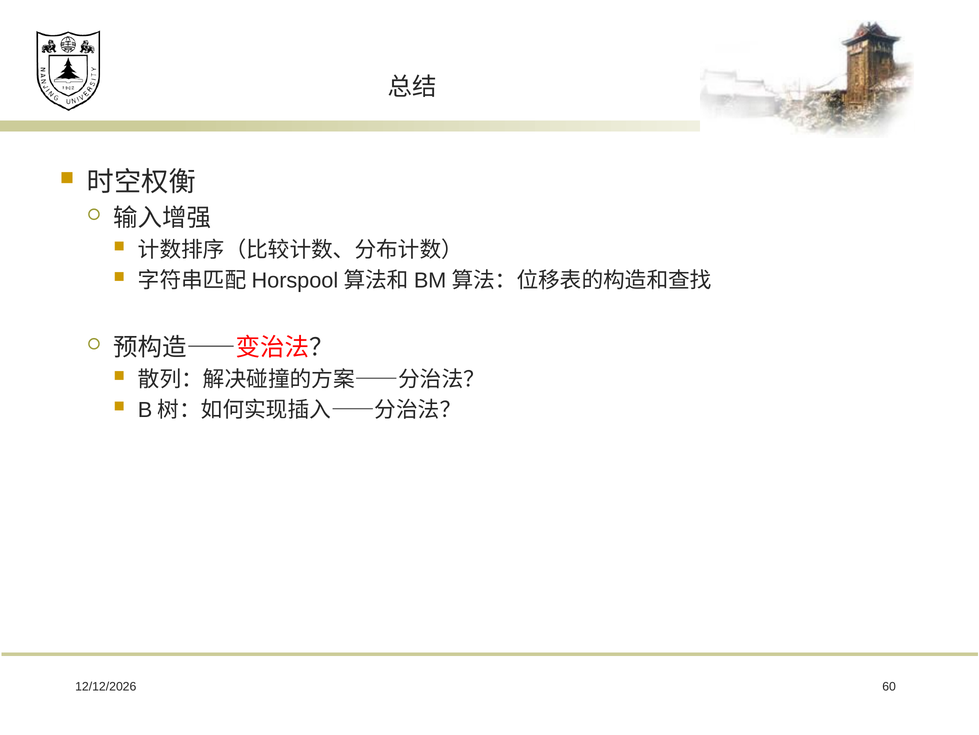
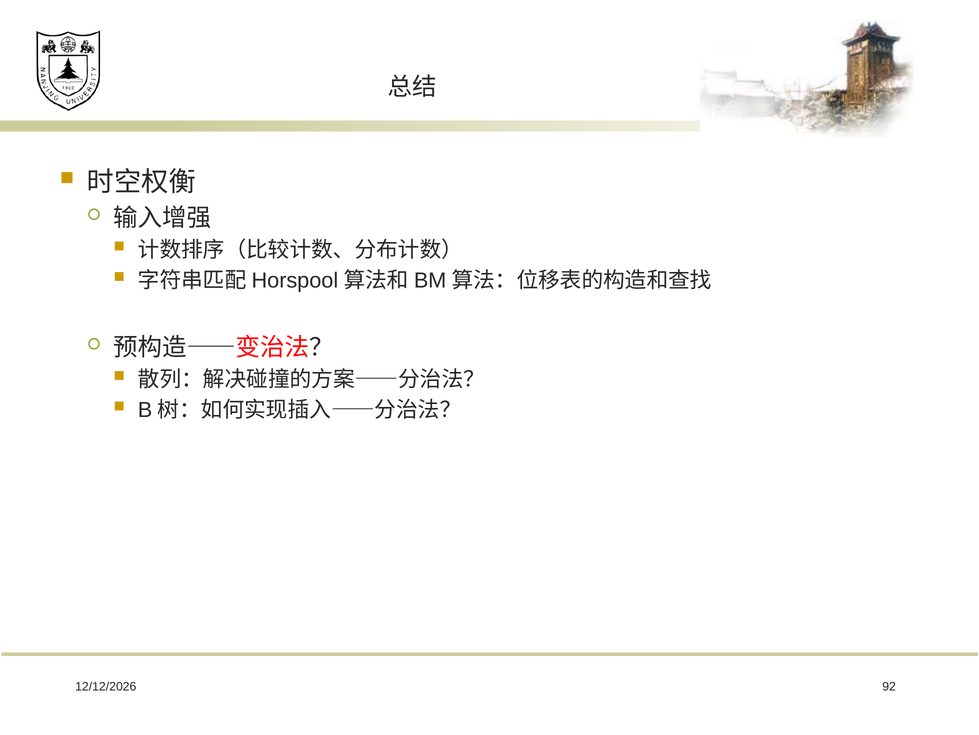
60: 60 -> 92 (889, 686)
